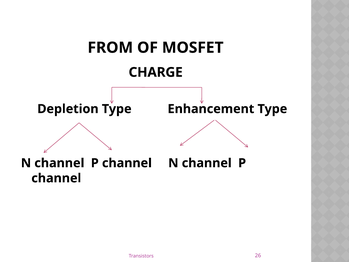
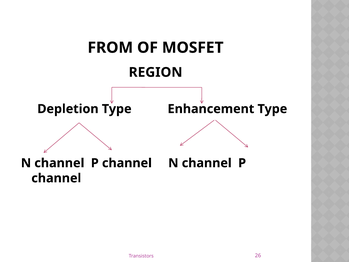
CHARGE: CHARGE -> REGION (156, 72)
